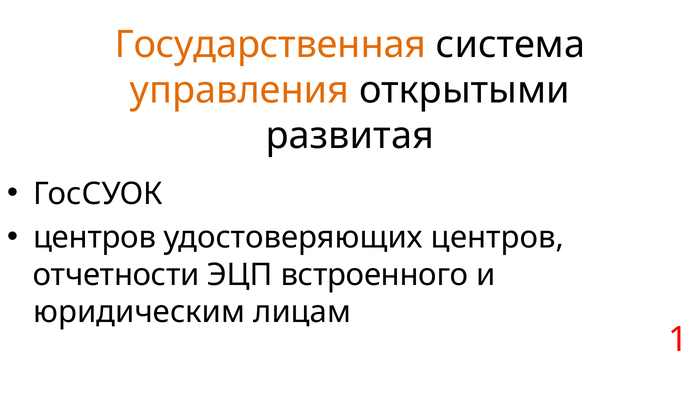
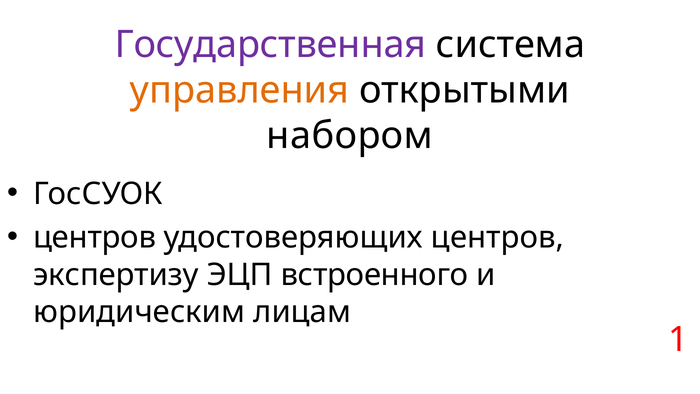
Государственная colour: orange -> purple (270, 45)
развитая: развитая -> набором (350, 136)
отчетности: отчетности -> экспертизу (116, 275)
